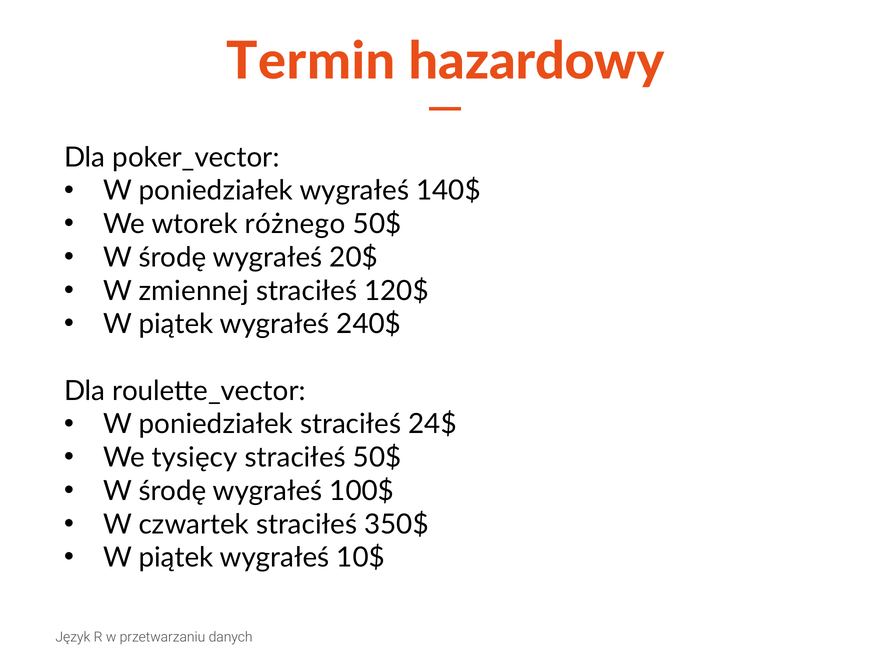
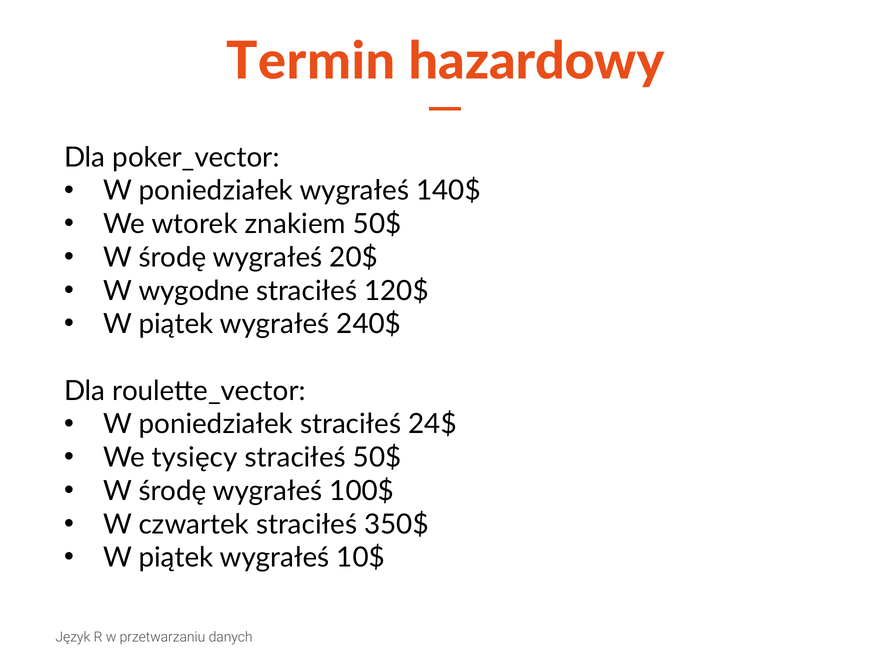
różnego: różnego -> znakiem (295, 224)
zmiennej: zmiennej -> wygodne (194, 291)
